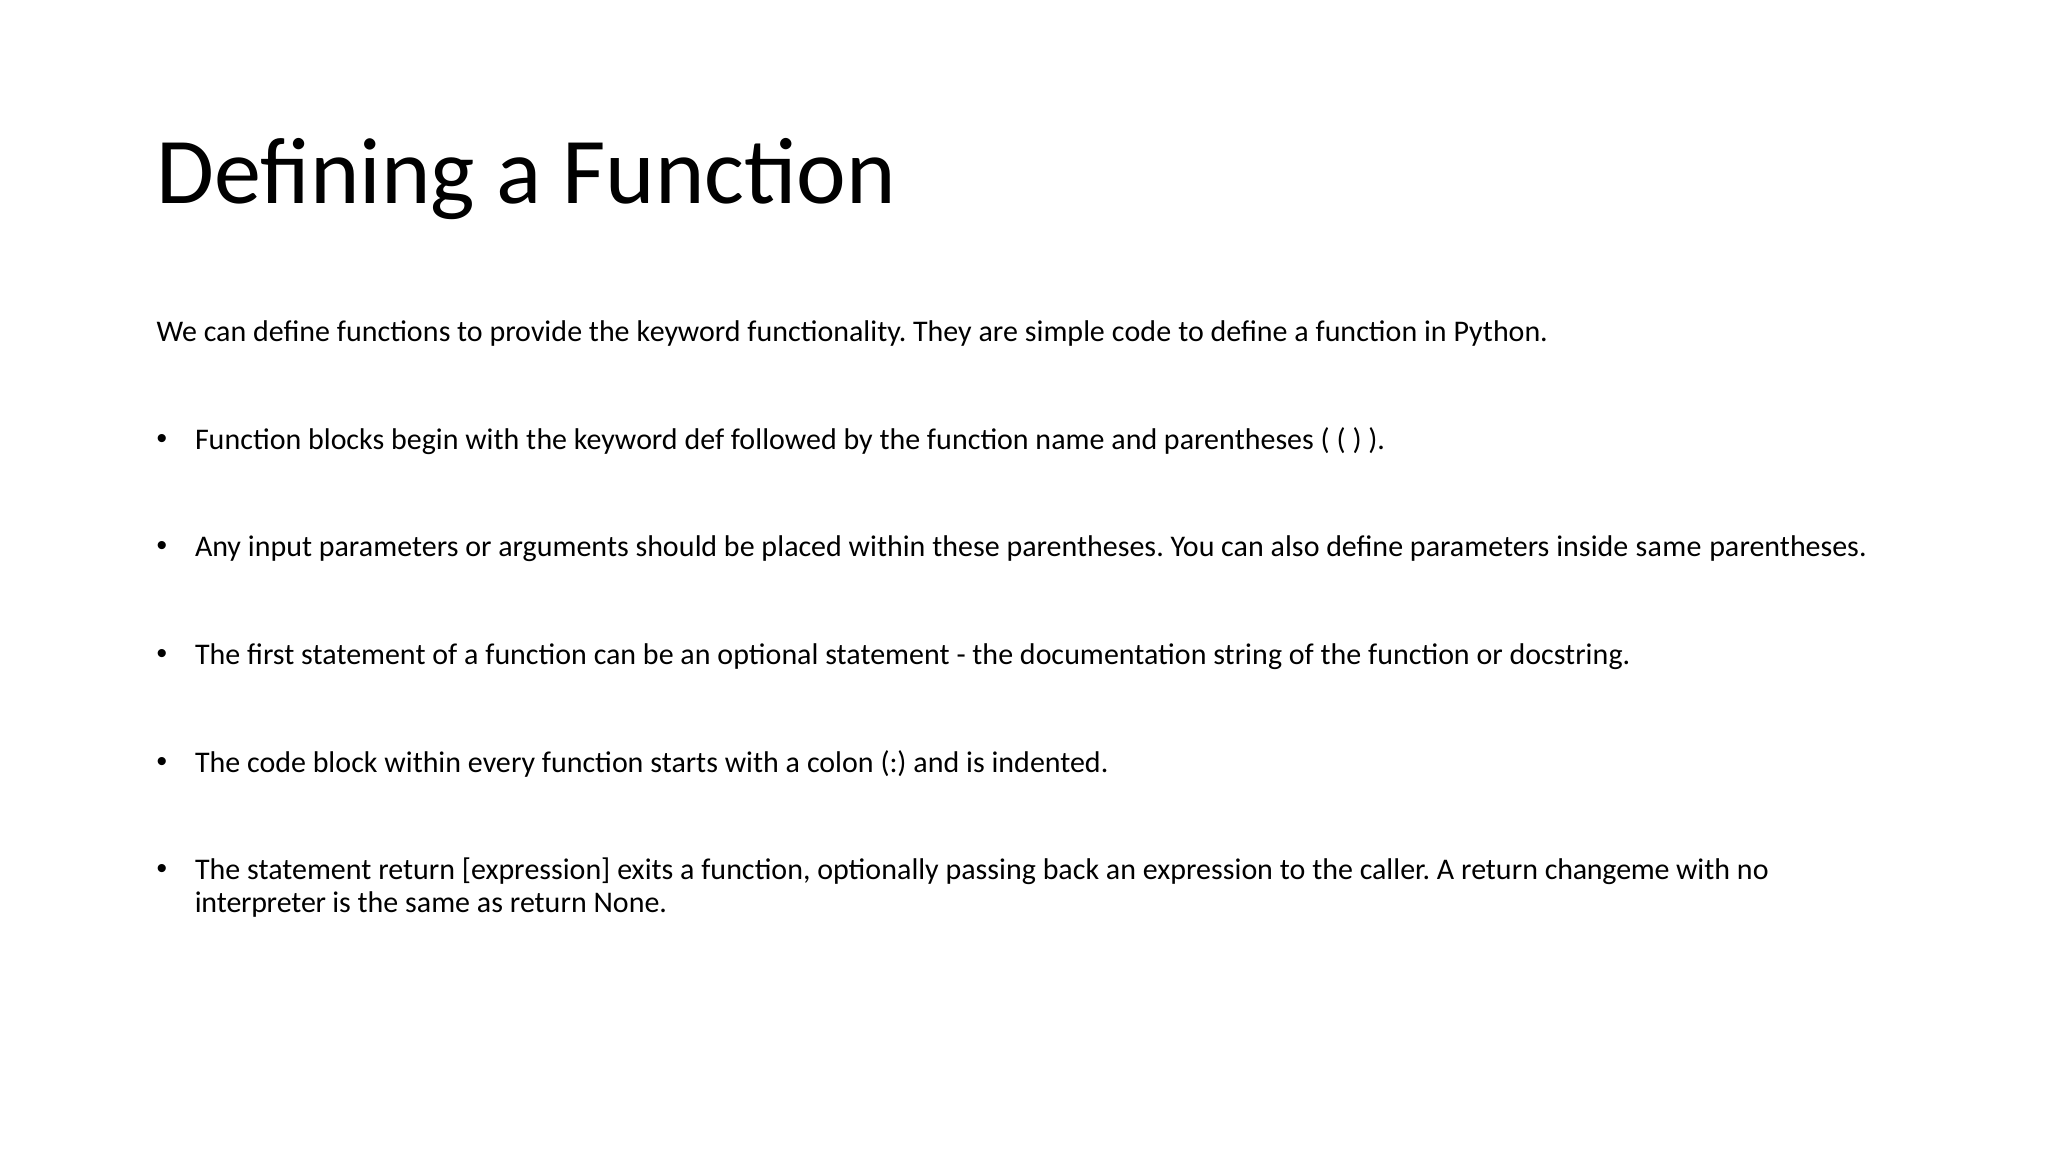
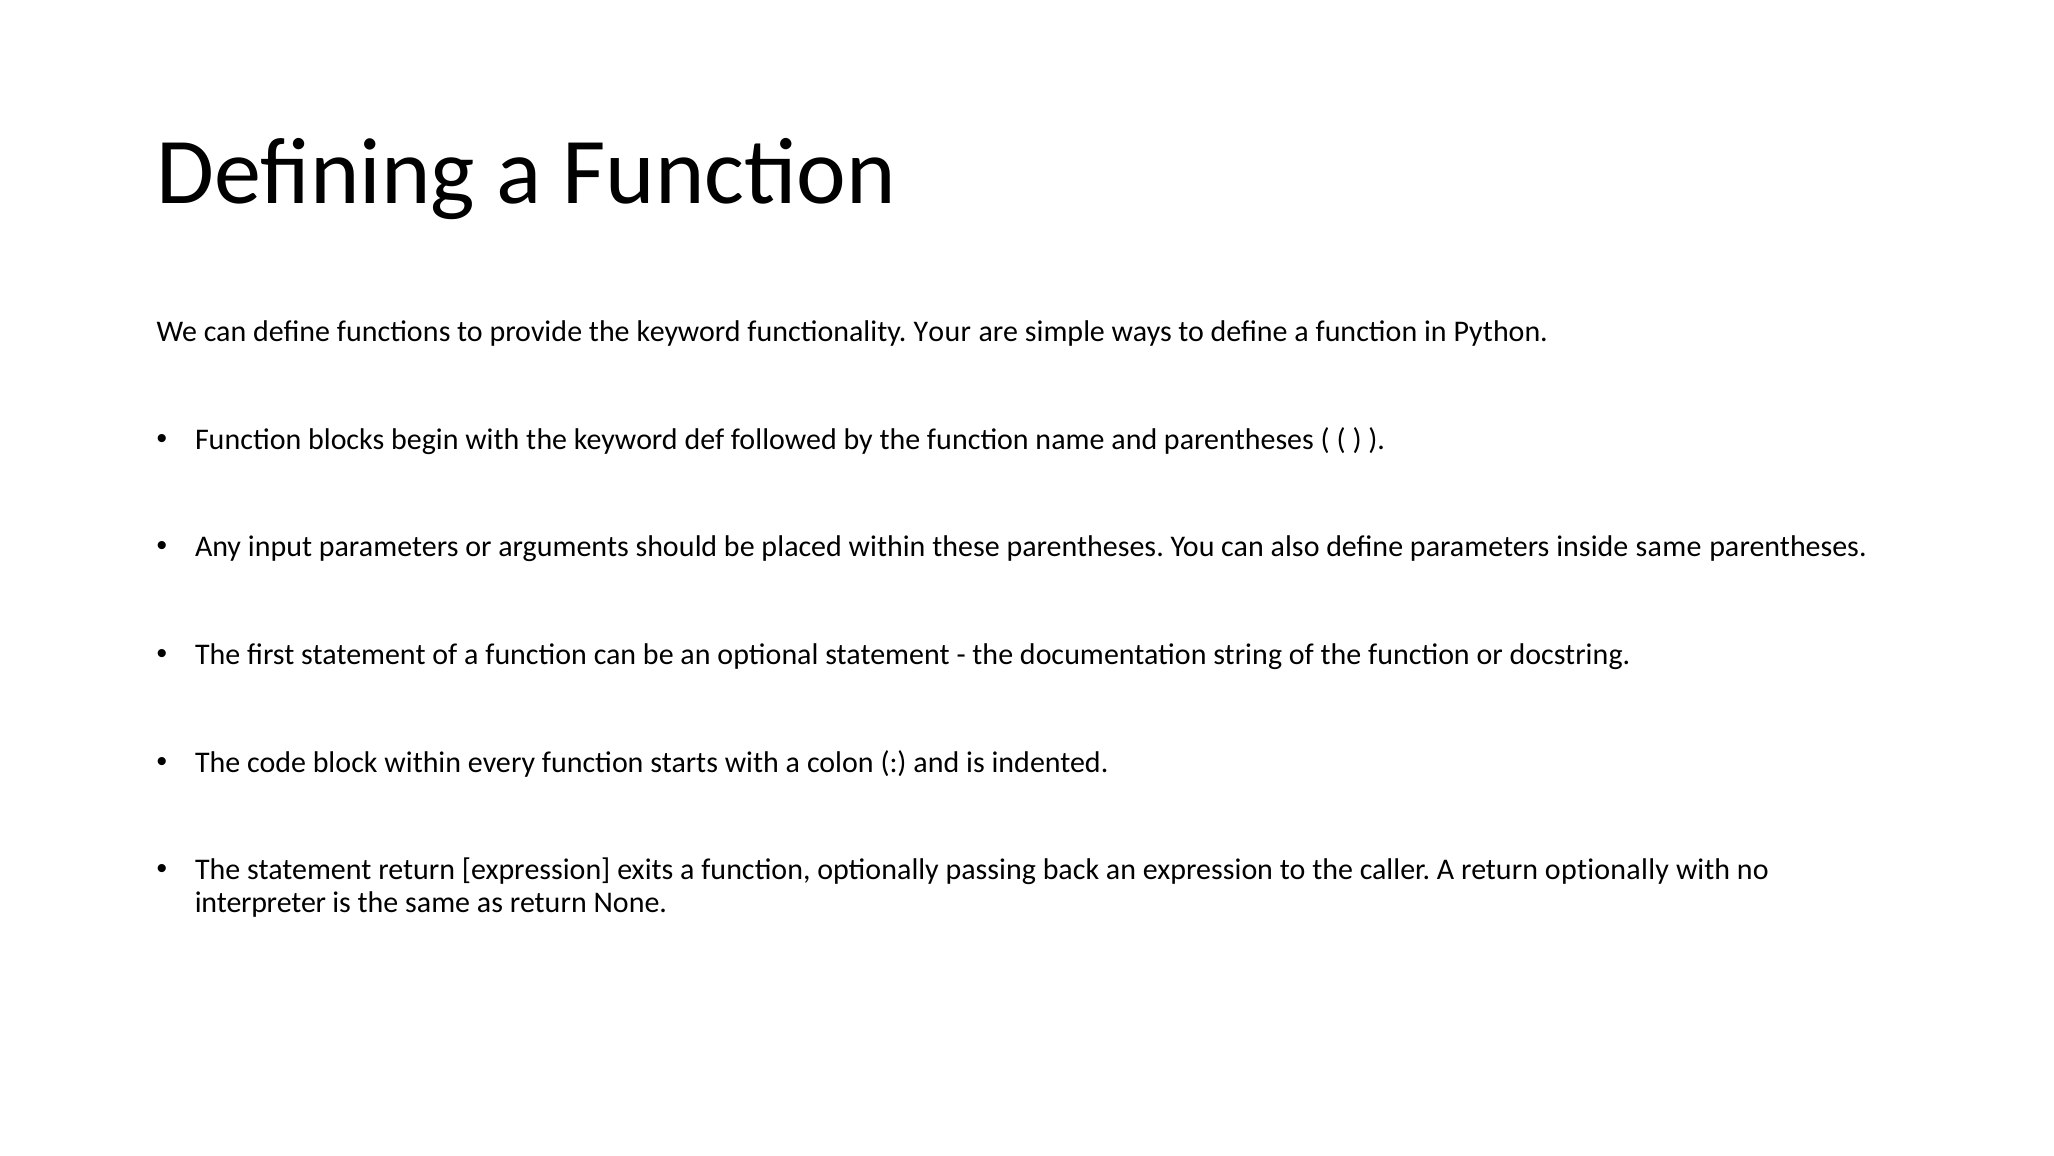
They: They -> Your (942, 331)
simple code: code -> ways (1142, 331)
return changeme: changeme -> optionally (1607, 870)
